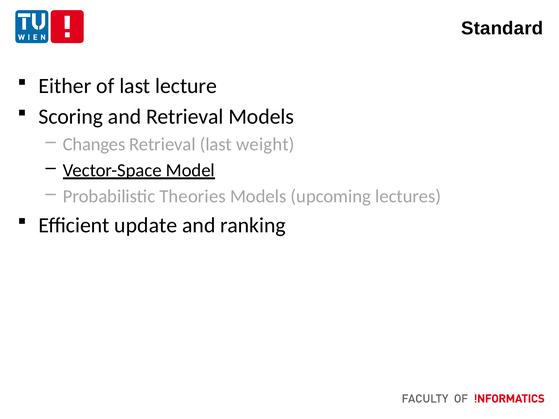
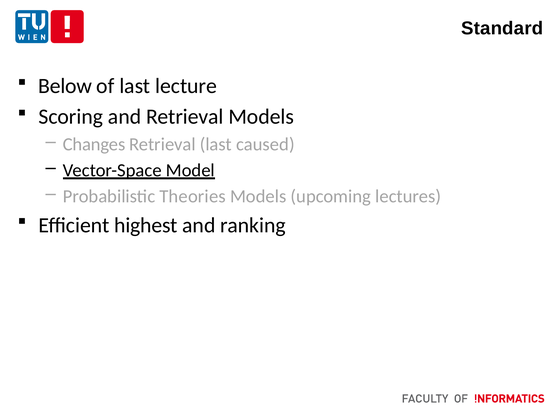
Either: Either -> Below (65, 86)
weight: weight -> caused (265, 144)
update: update -> highest (146, 225)
